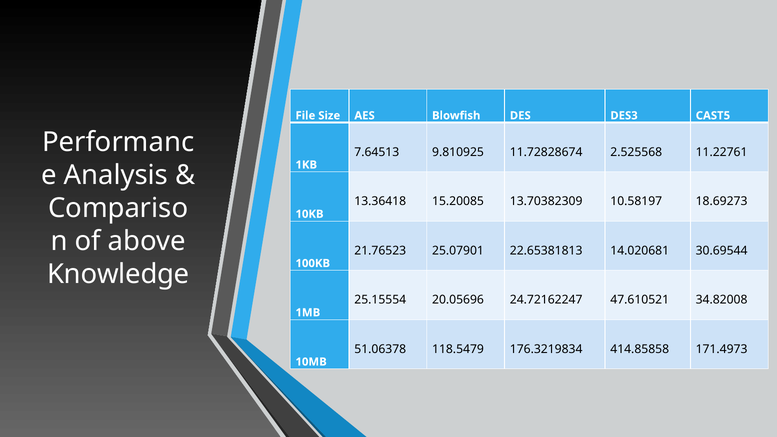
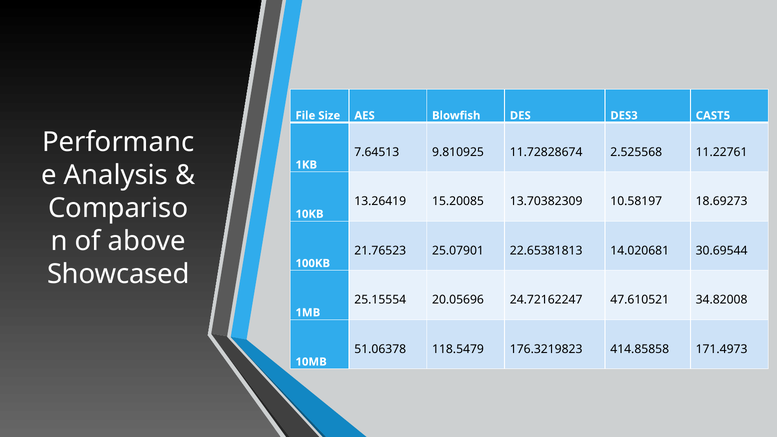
13.36418: 13.36418 -> 13.26419 (380, 201)
Knowledge: Knowledge -> Showcased (118, 274)
176.3219834: 176.3219834 -> 176.3219823 (546, 349)
